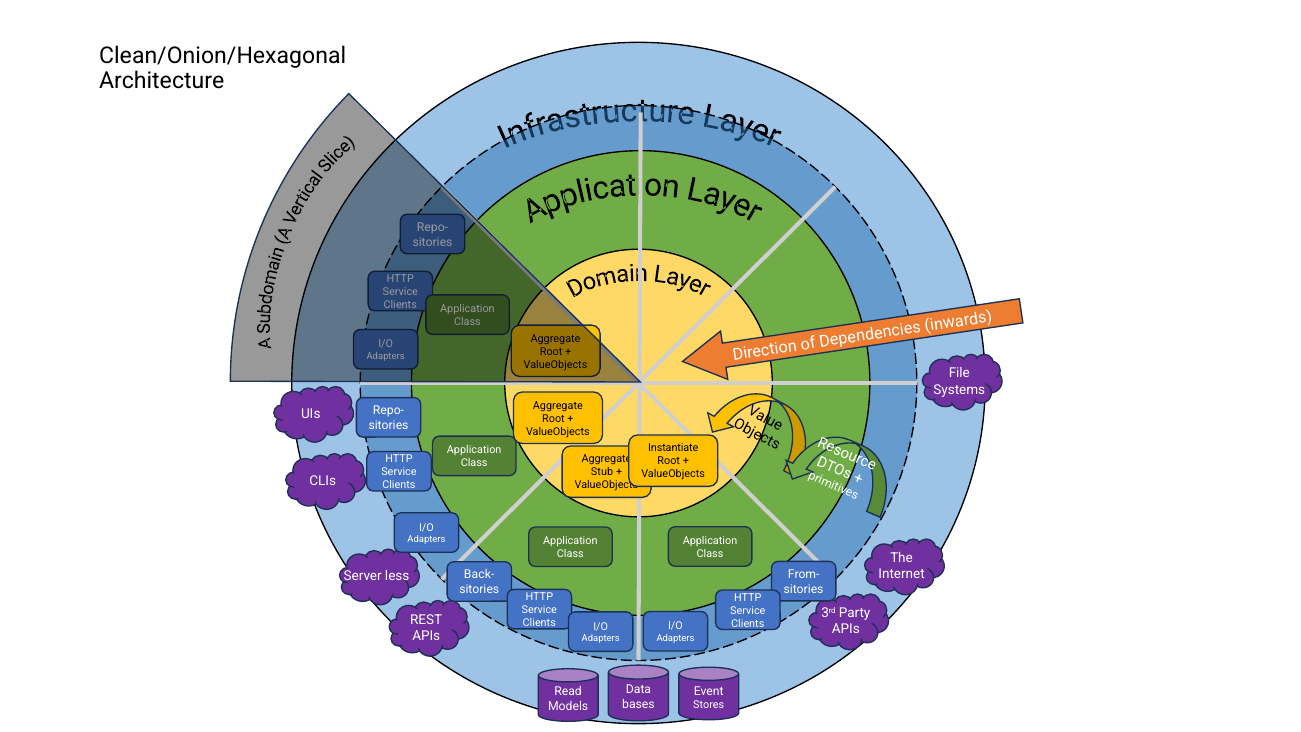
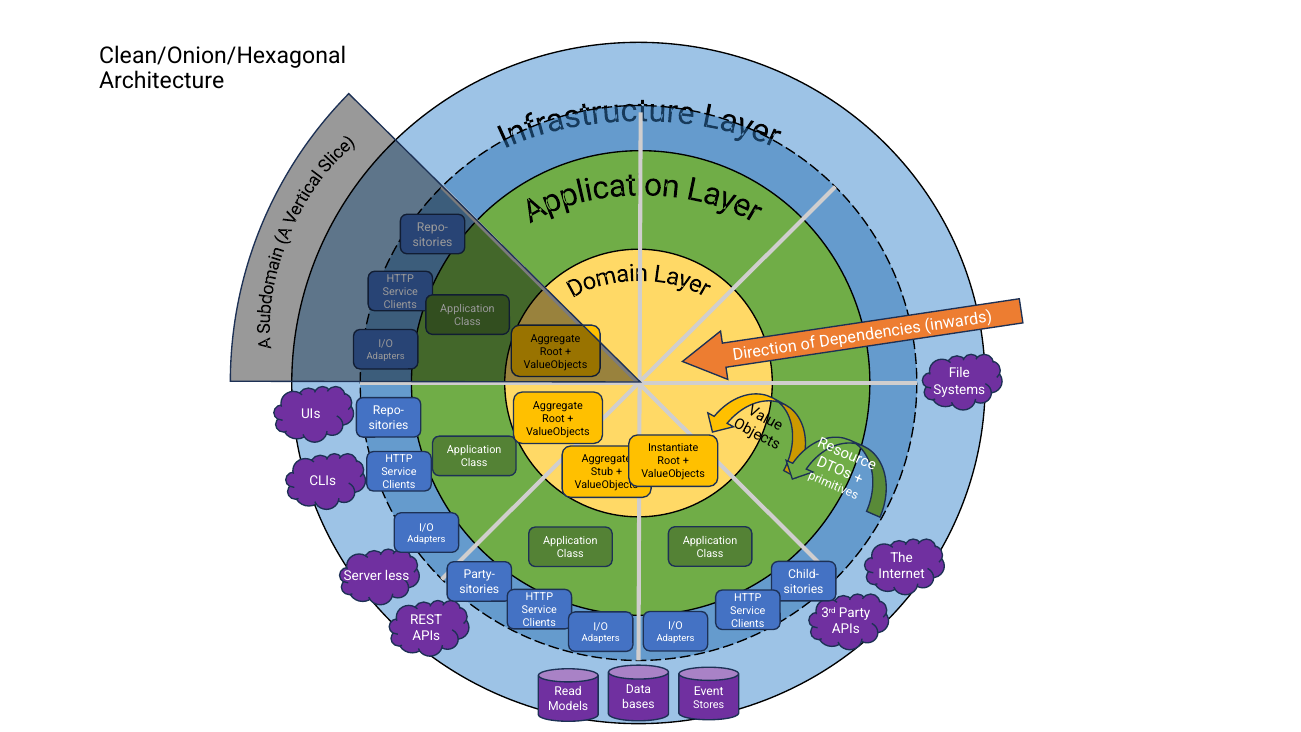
From-: From- -> Child- (804, 574)
Back-: Back- -> Party- (479, 575)
